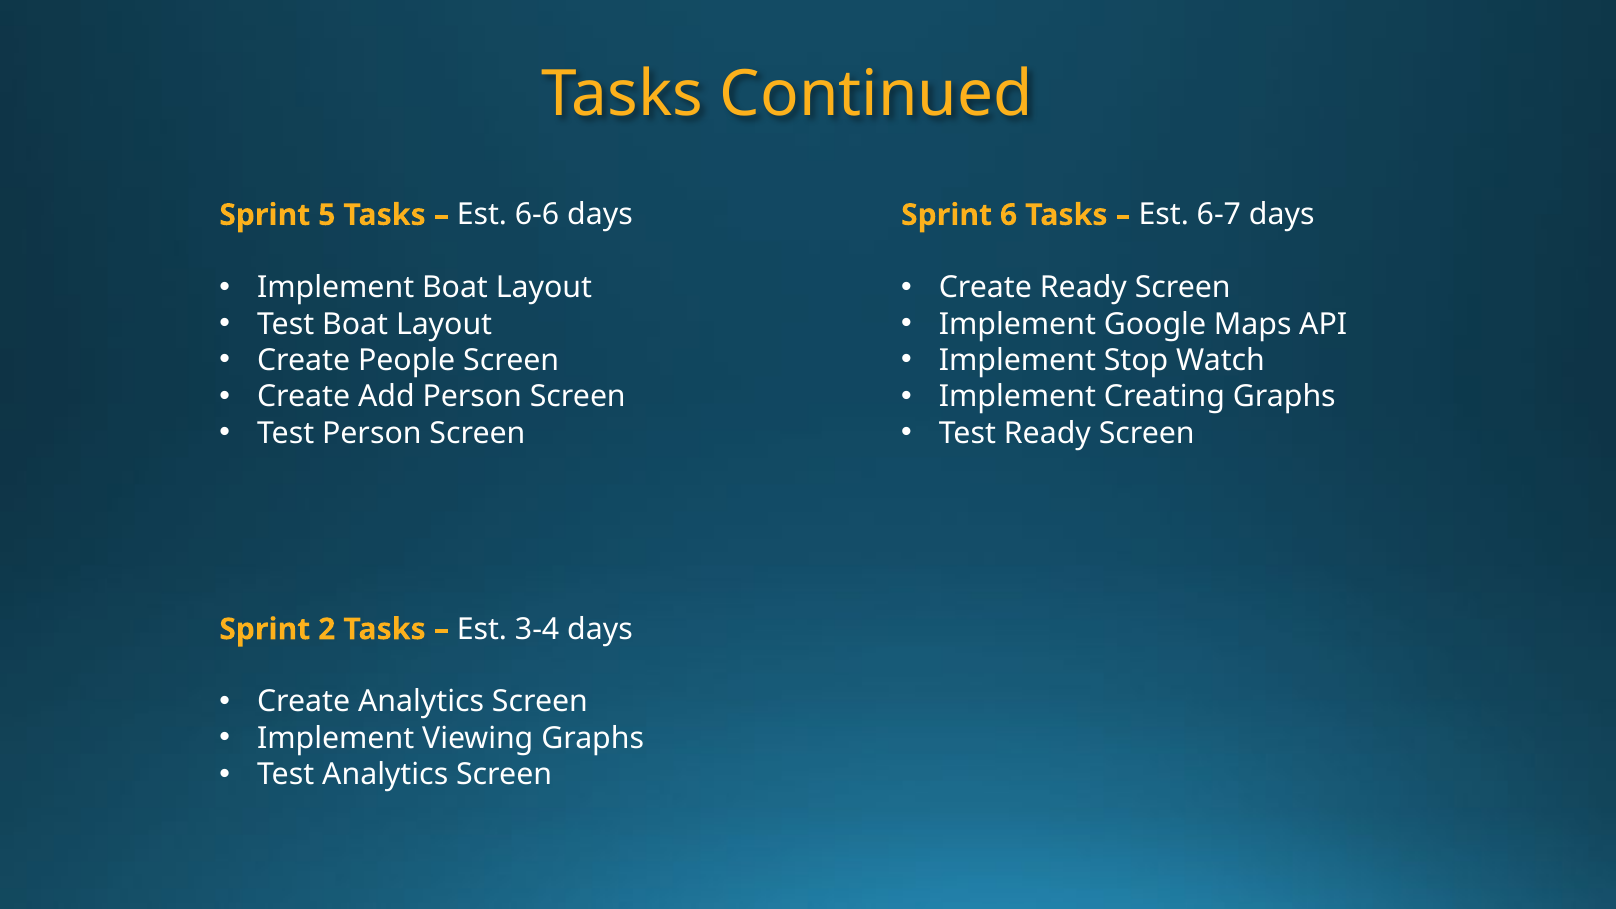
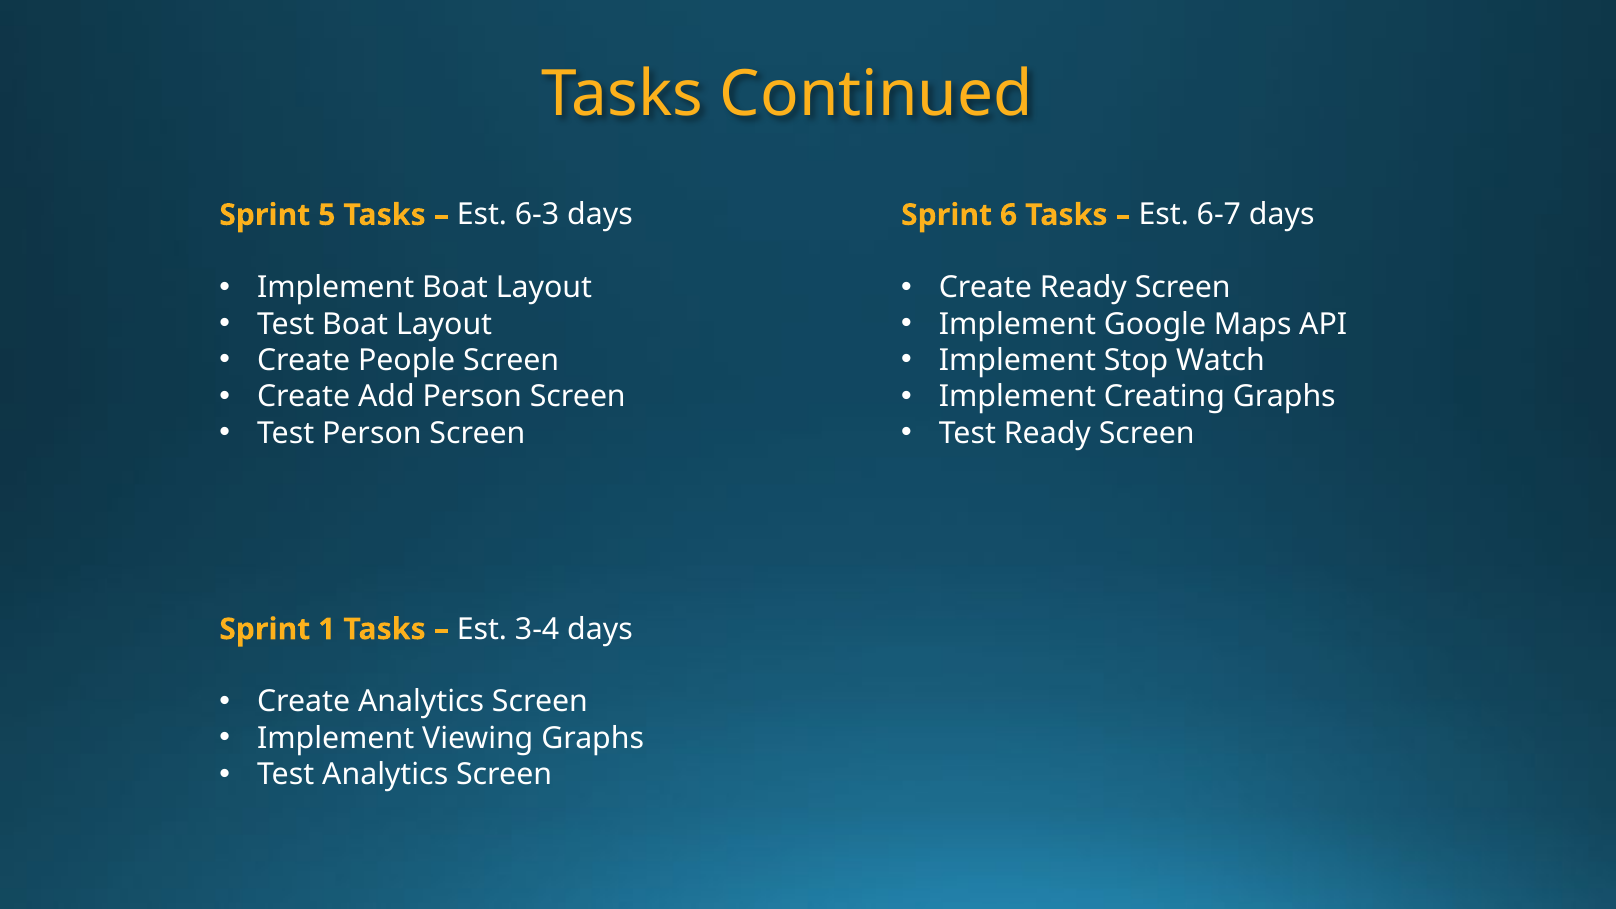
6-6: 6-6 -> 6-3 (537, 215)
2: 2 -> 1 (327, 629)
